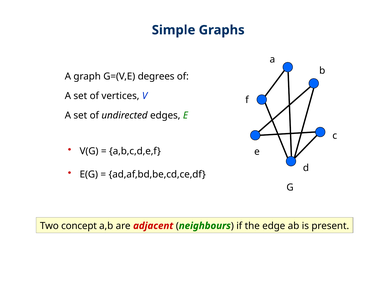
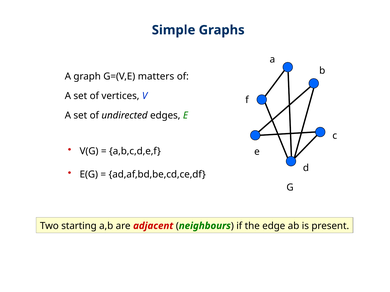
degrees: degrees -> matters (156, 77)
concept: concept -> starting (79, 226)
